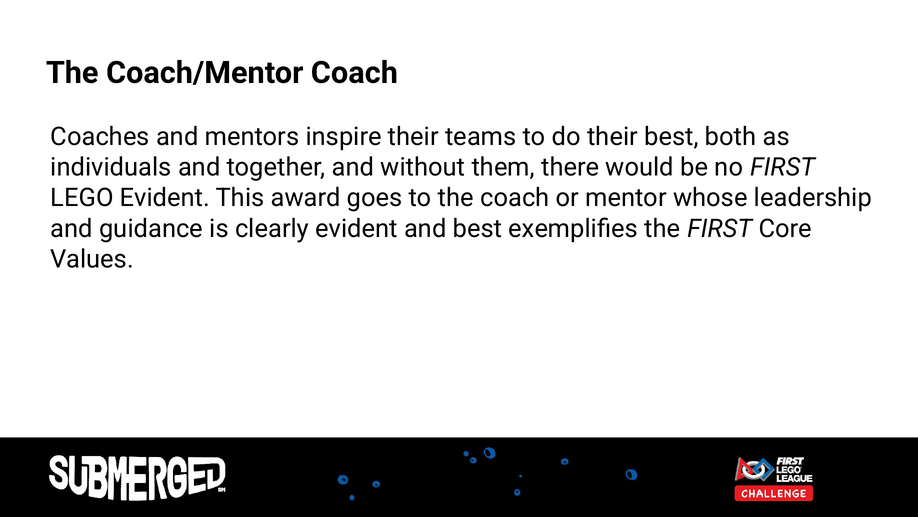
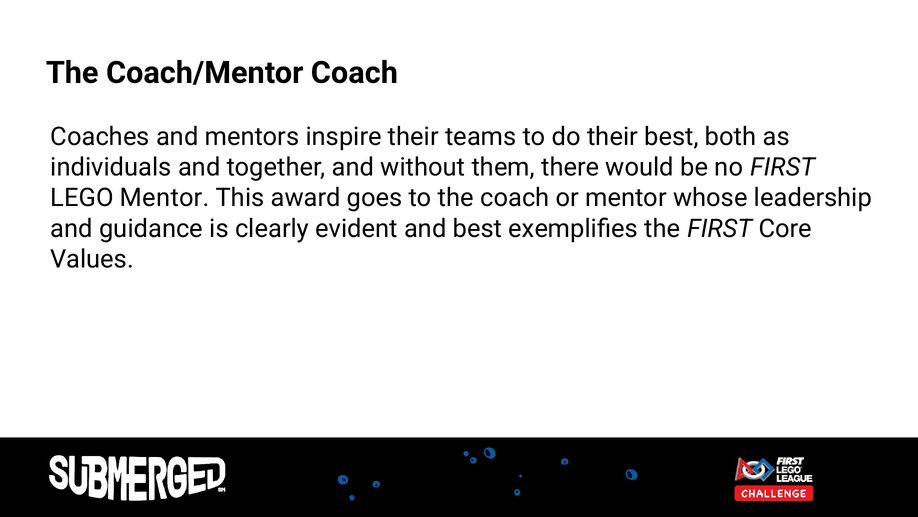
LEGO Evident: Evident -> Mentor (165, 198)
